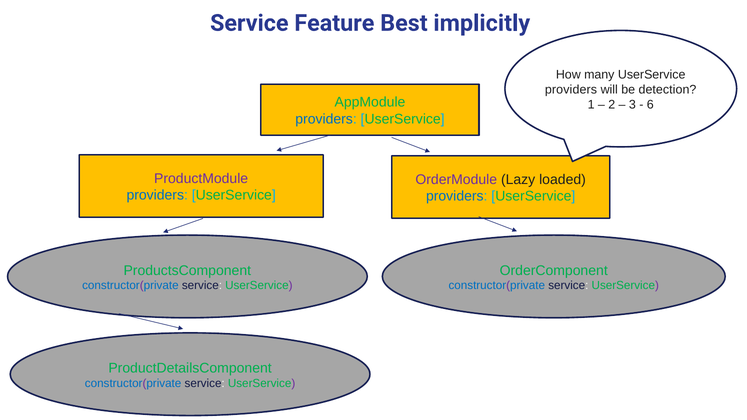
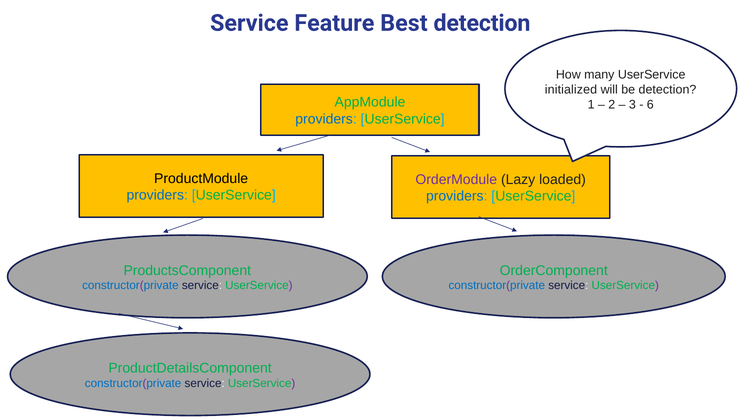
Best implicitly: implicitly -> detection (482, 23)
providers: providers -> initialized (571, 90)
ProductModule colour: purple -> black (201, 179)
